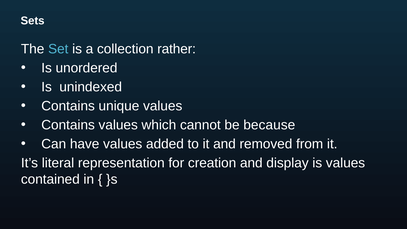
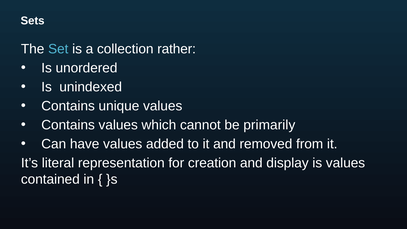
because: because -> primarily (269, 125)
